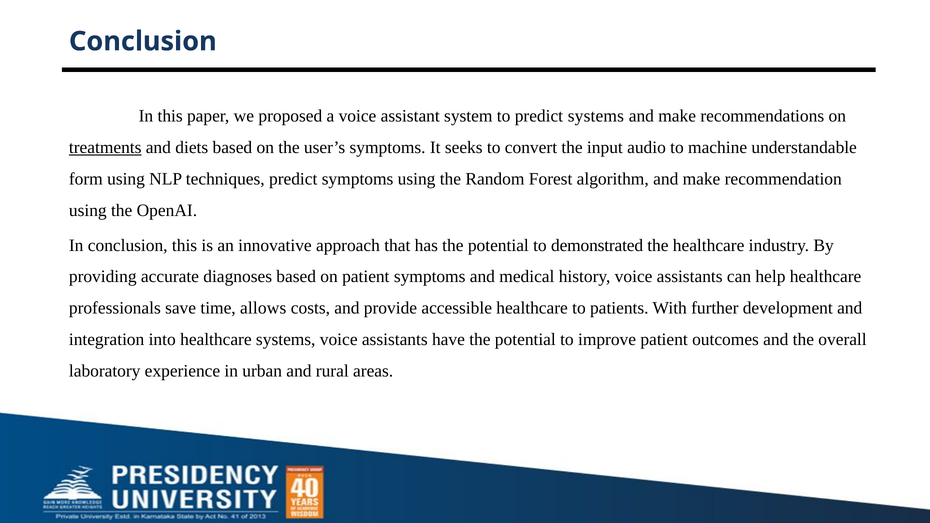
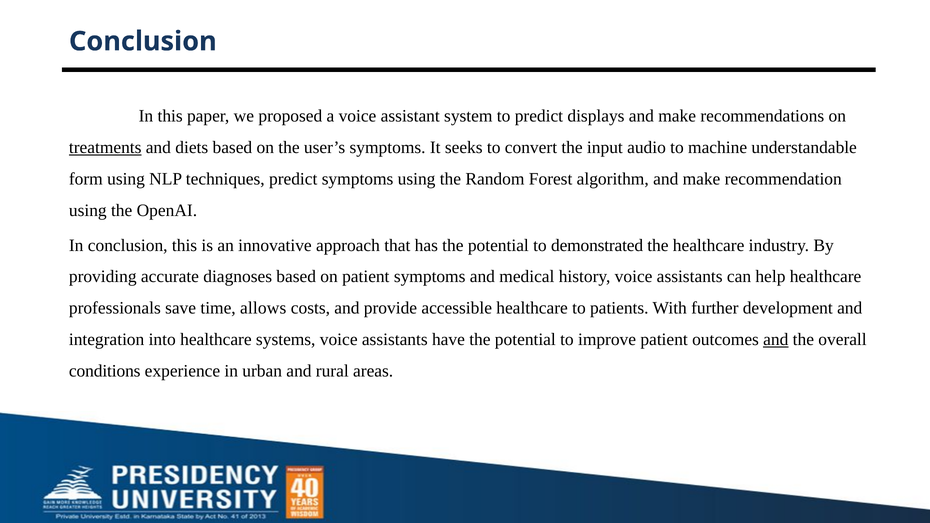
predict systems: systems -> displays (596, 116)
and underline: none -> present (776, 340)
laboratory: laboratory -> conditions (105, 371)
